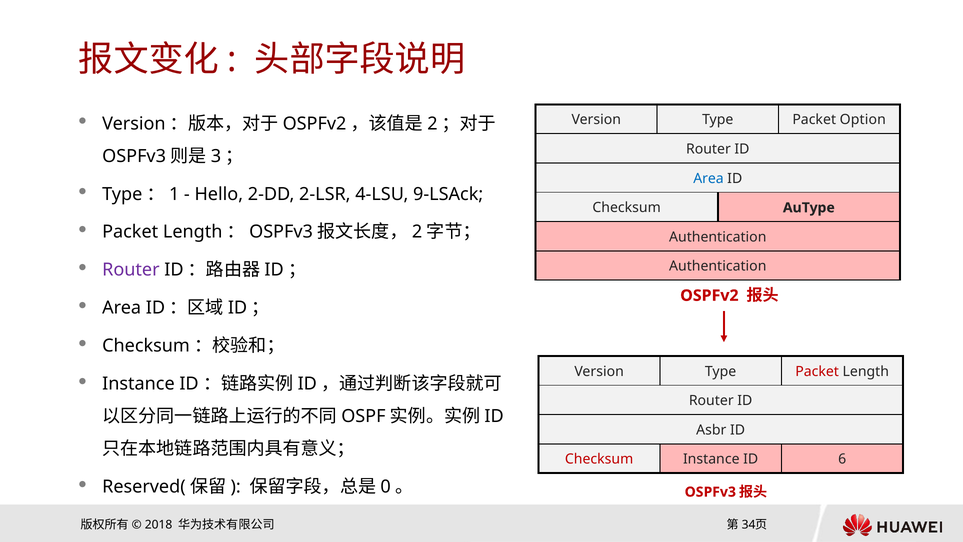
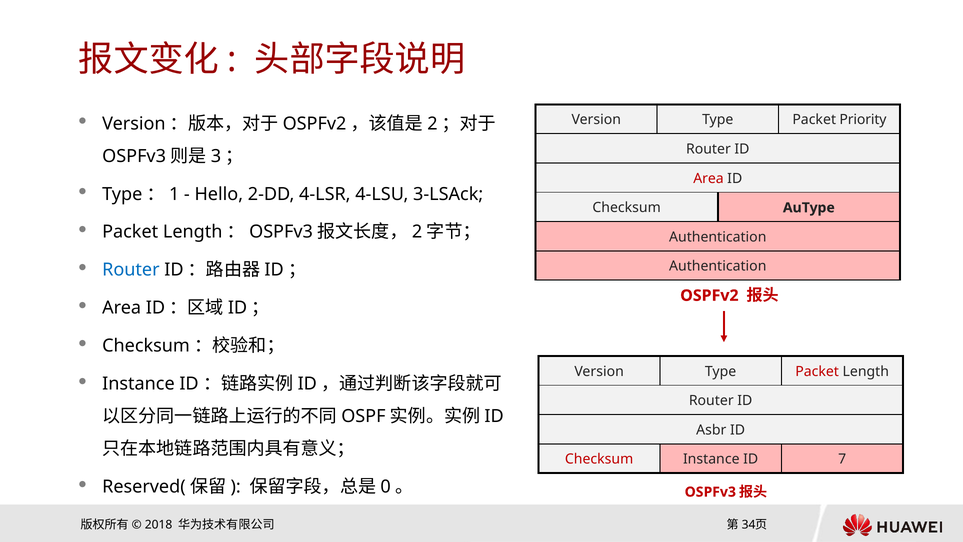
Option: Option -> Priority (863, 120)
Area colour: blue -> red (708, 178)
2-LSR: 2-LSR -> 4-LSR (325, 194)
9-LSAck: 9-LSAck -> 3-LSAck (448, 194)
Router colour: purple -> blue (131, 270)
6: 6 -> 7 (842, 459)
